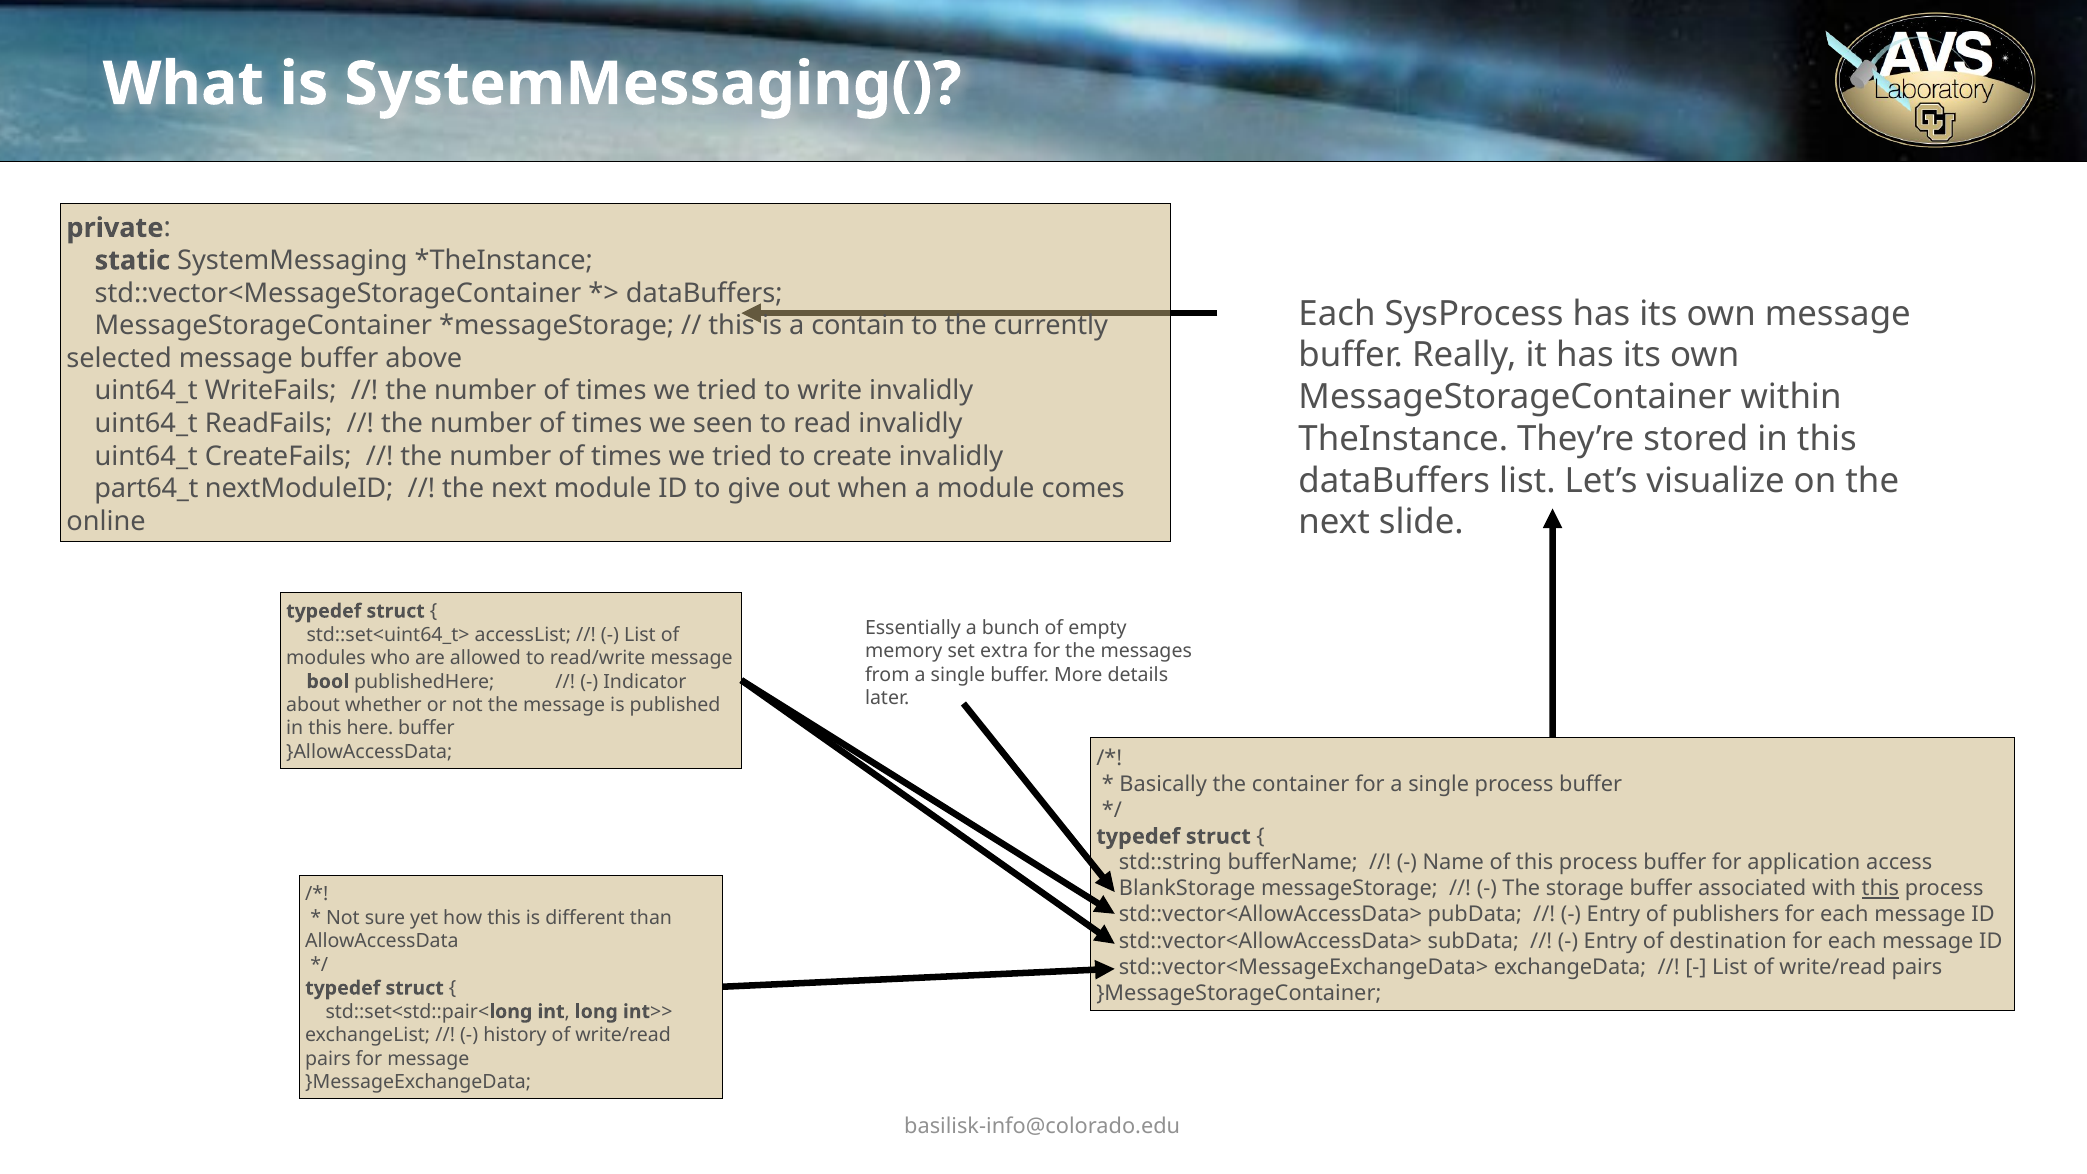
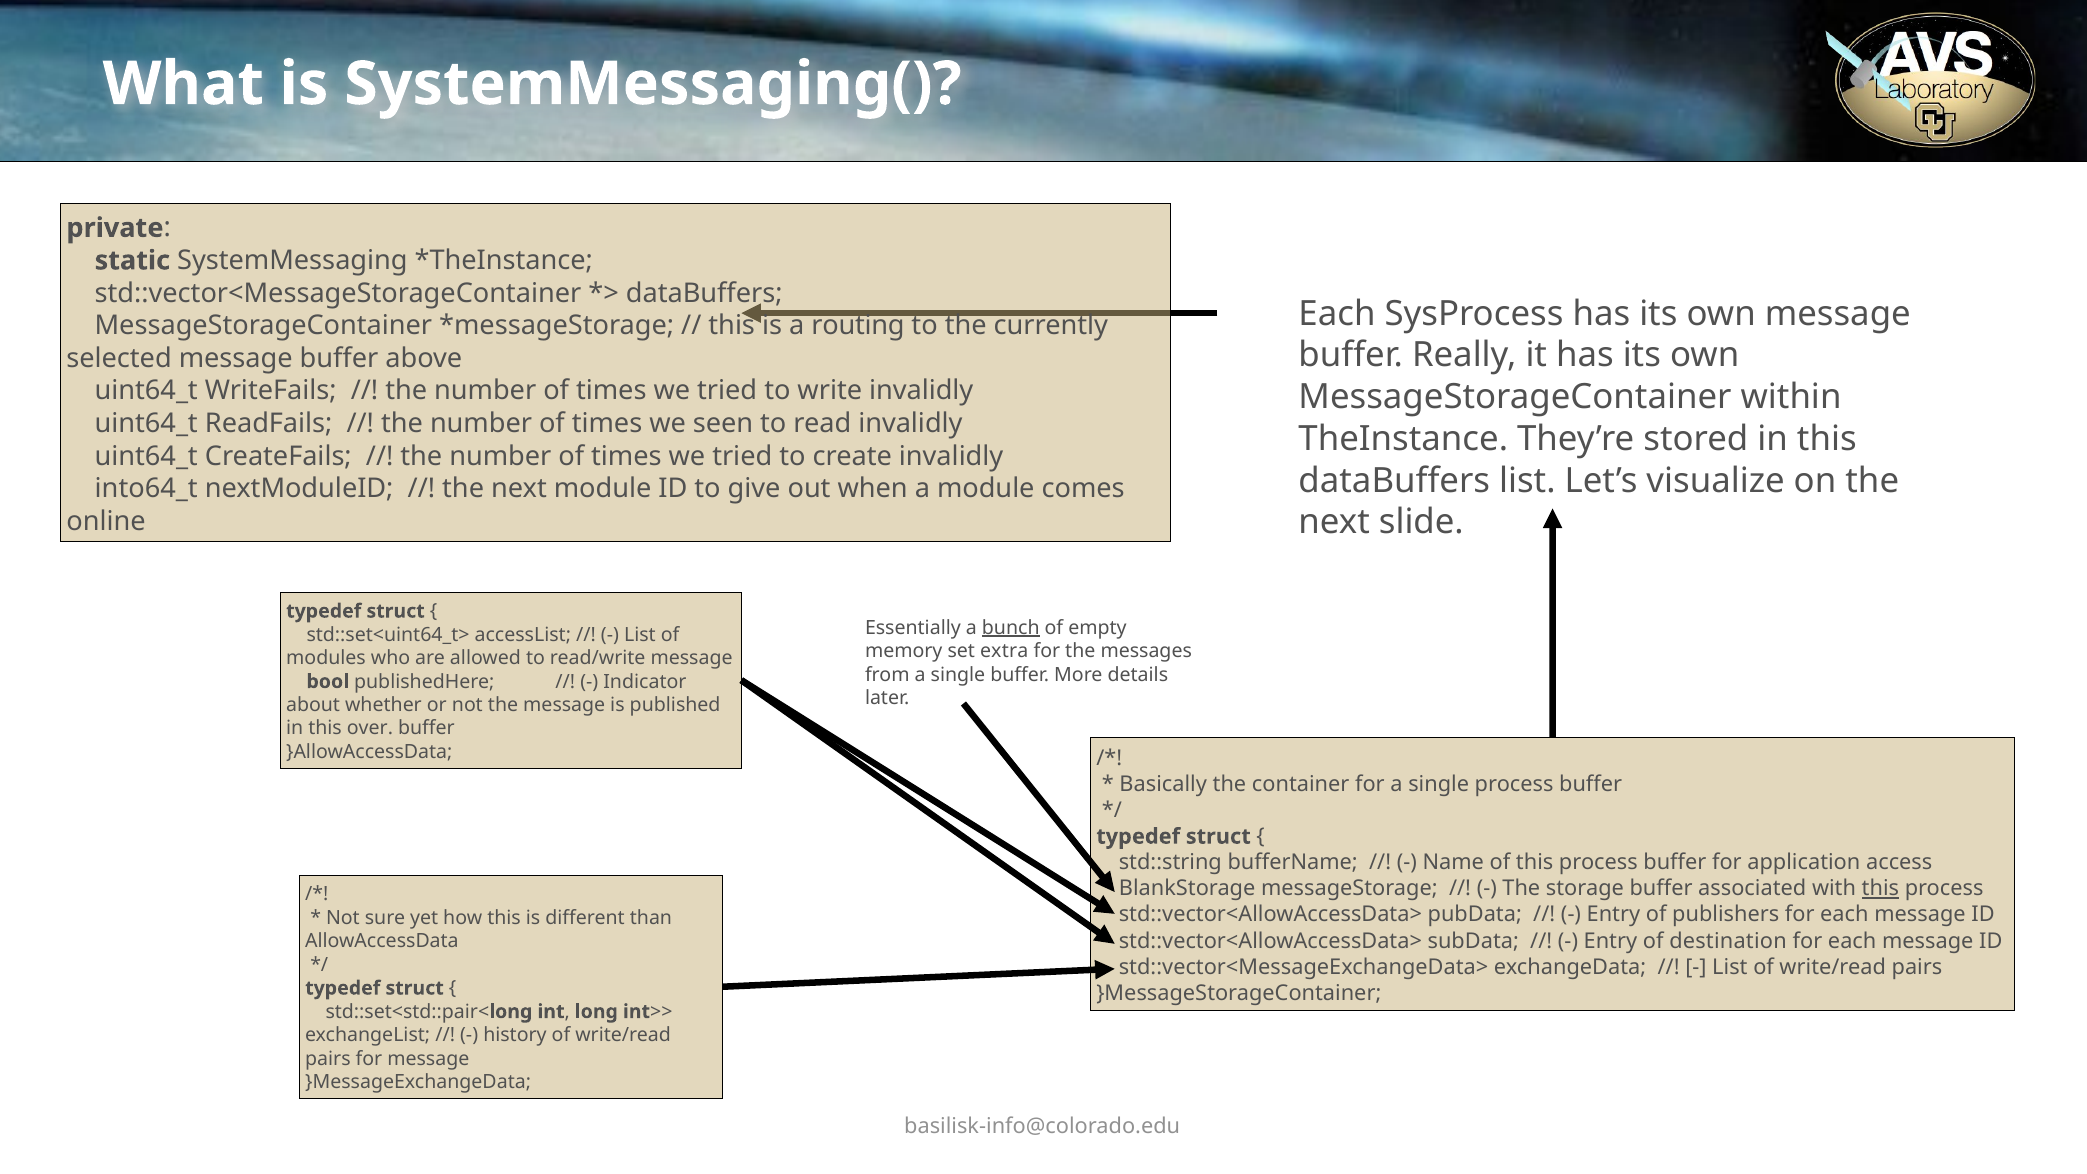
contain: contain -> routing (858, 326)
part64_t: part64_t -> into64_t (146, 489)
bunch underline: none -> present (1011, 628)
here: here -> over (370, 729)
